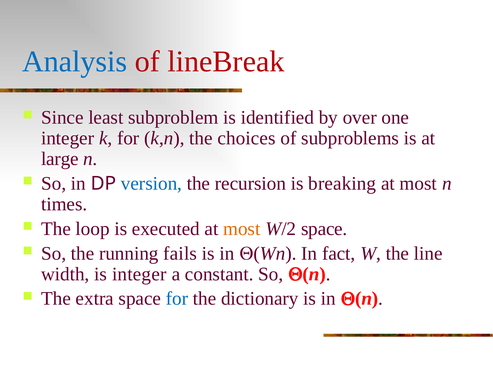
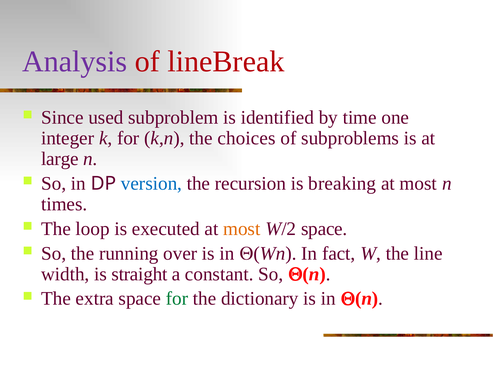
Analysis colour: blue -> purple (75, 62)
least: least -> used (106, 117)
over: over -> time (360, 117)
fails: fails -> over (180, 253)
is integer: integer -> straight (139, 274)
for colour: blue -> green (177, 298)
